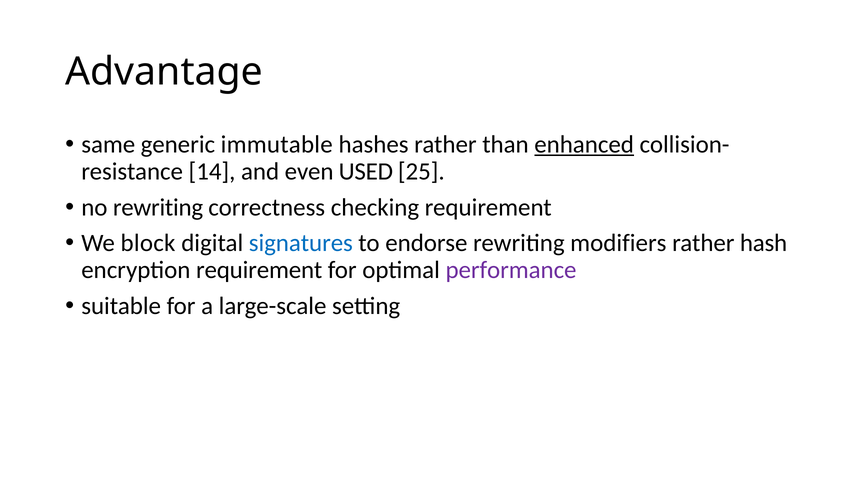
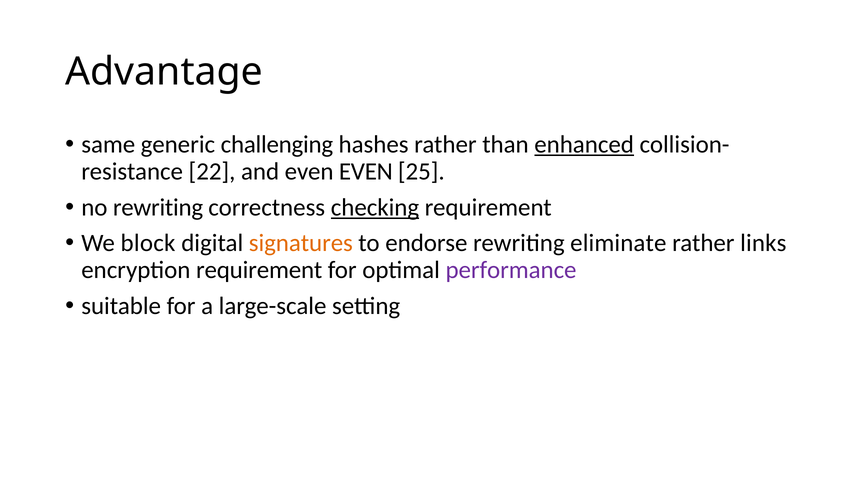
immutable: immutable -> challenging (277, 145)
14: 14 -> 22 (212, 172)
even USED: USED -> EVEN (366, 172)
checking underline: none -> present (375, 208)
signatures colour: blue -> orange (301, 243)
modifiers: modifiers -> eliminate (618, 243)
hash: hash -> links (763, 243)
